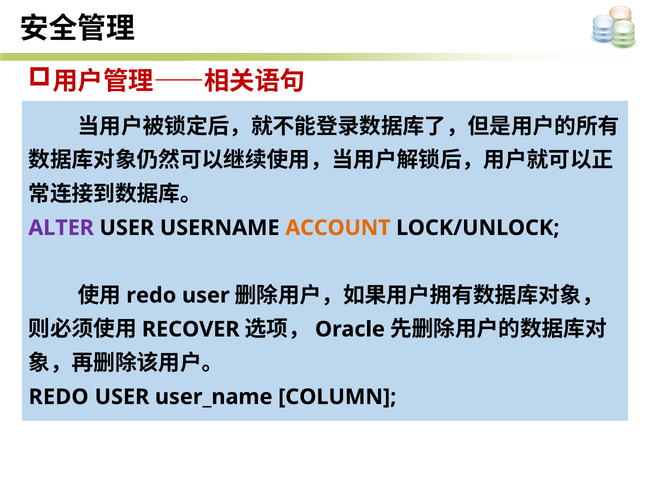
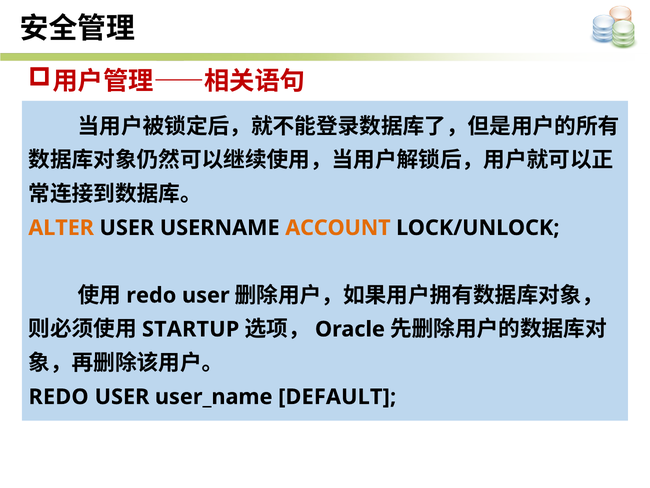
ALTER colour: purple -> orange (61, 228)
RECOVER: RECOVER -> STARTUP (191, 329)
COLUMN: COLUMN -> DEFAULT (337, 396)
